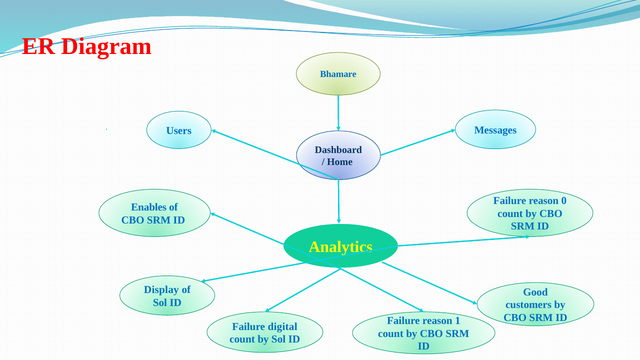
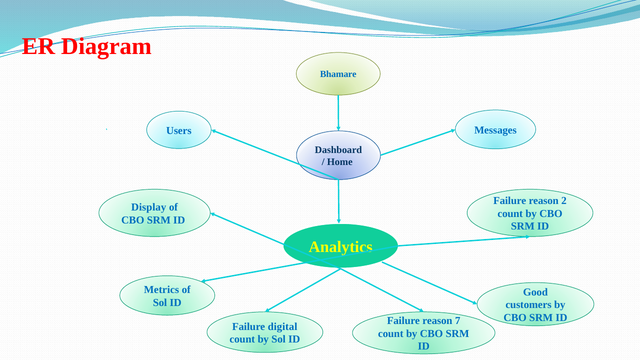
0: 0 -> 2 (564, 201)
Enables: Enables -> Display (149, 207)
Display: Display -> Metrics (161, 290)
1: 1 -> 7 (458, 321)
